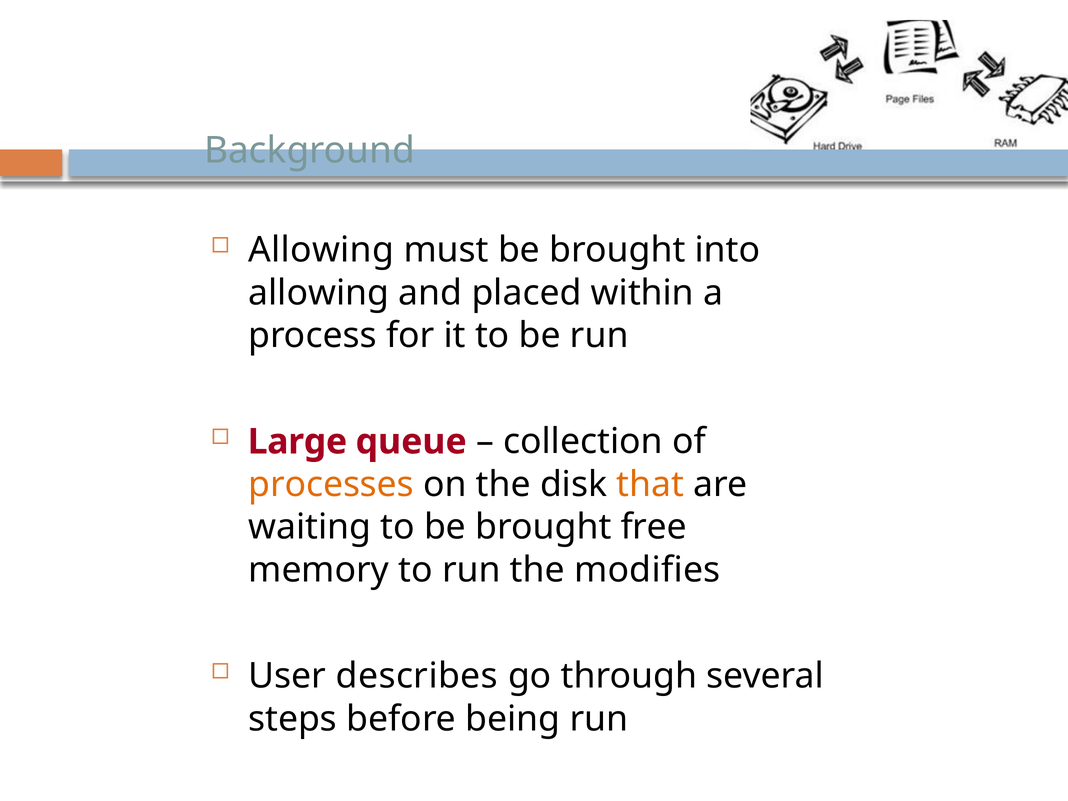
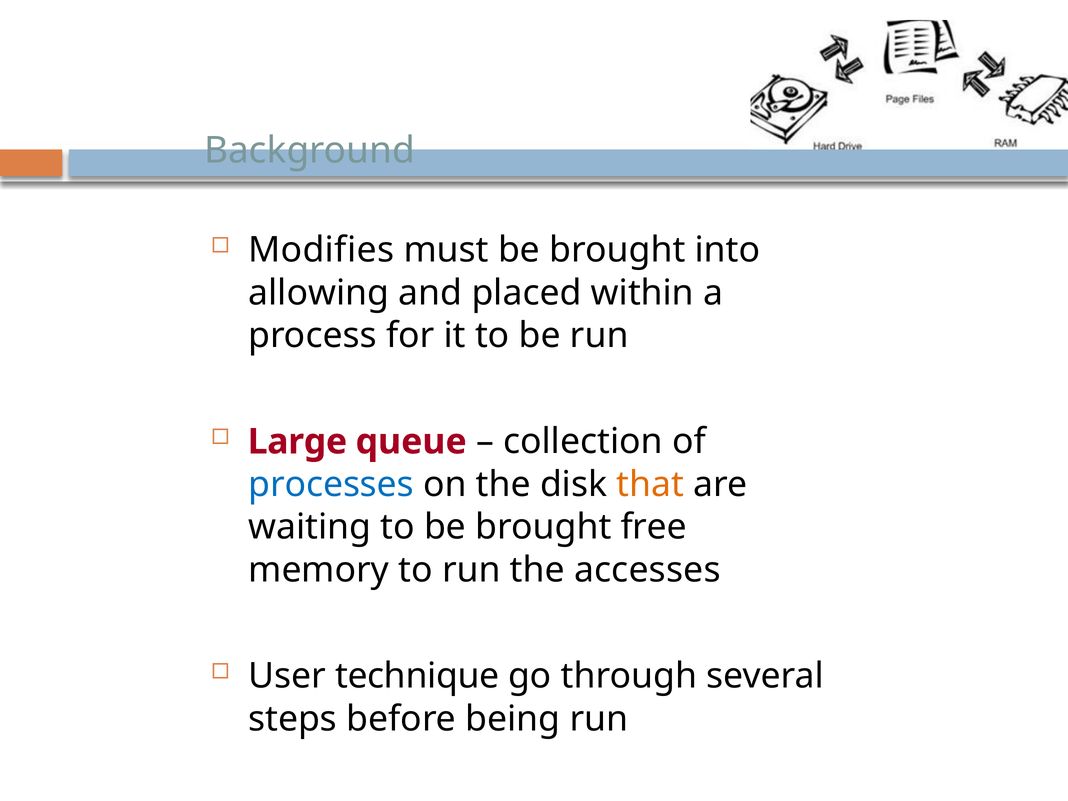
Allowing: Allowing -> Modifies (321, 250)
processes colour: orange -> blue (331, 484)
modifies: modifies -> accesses (647, 570)
describes: describes -> technique (417, 676)
